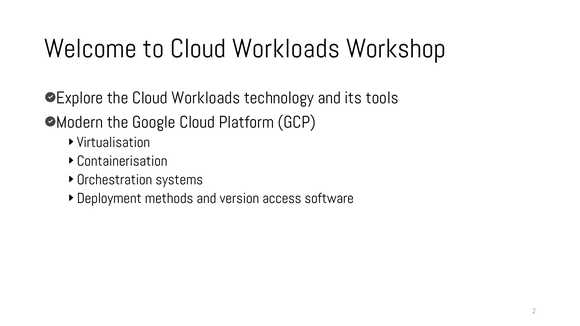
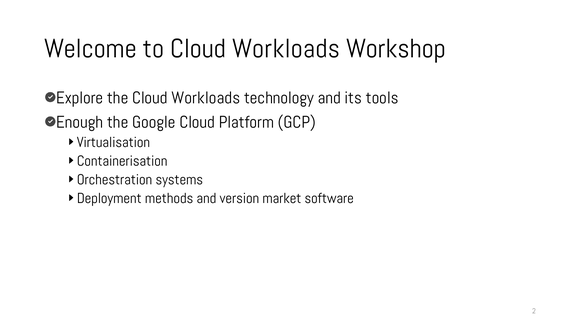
Modern: Modern -> Enough (80, 122)
access: access -> market (282, 198)
